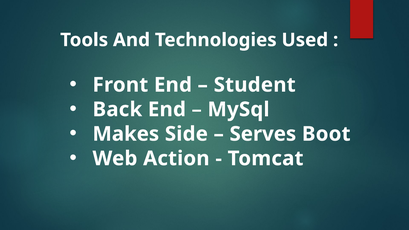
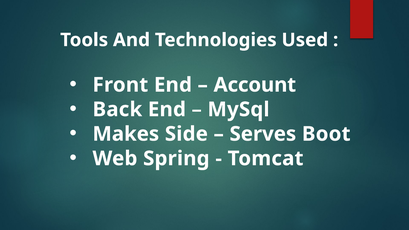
Student: Student -> Account (255, 85)
Action: Action -> Spring (176, 159)
